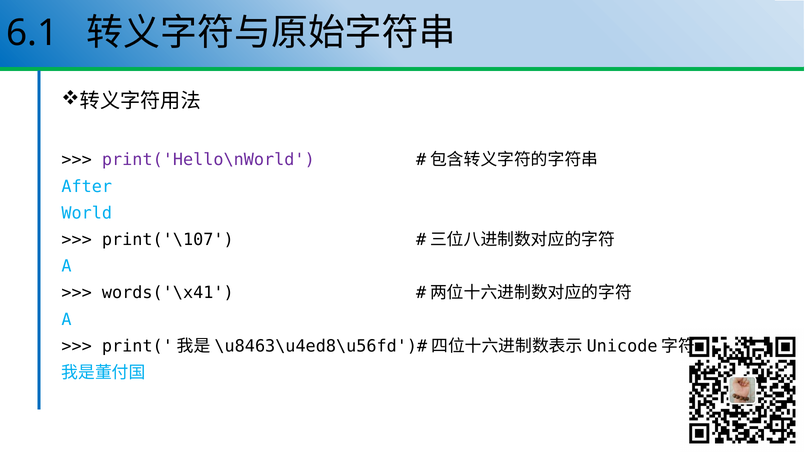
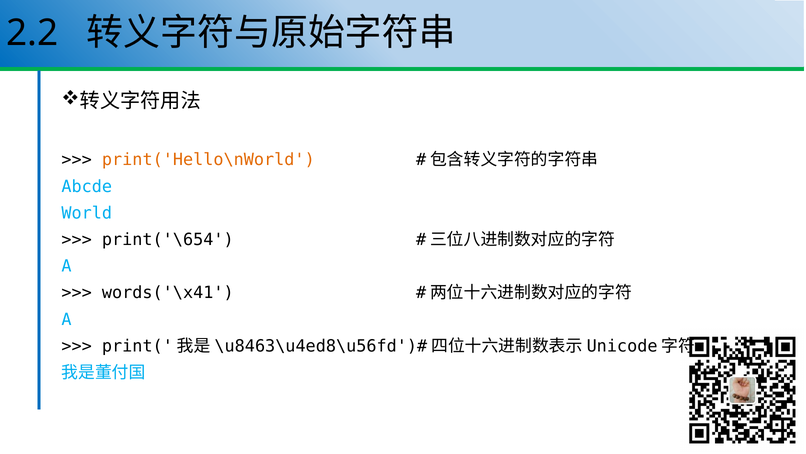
6.1: 6.1 -> 2.2 (32, 33)
print('Hello\nWorld colour: purple -> orange (208, 160)
After: After -> Abcde (87, 186)
print('\107: print('\107 -> print('\654 (168, 239)
